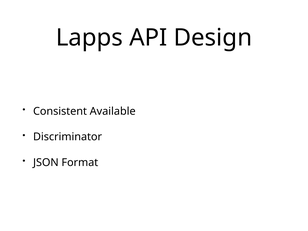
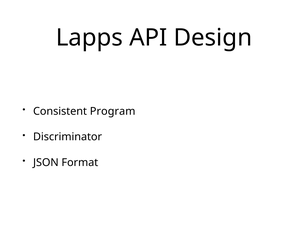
Available: Available -> Program (113, 111)
